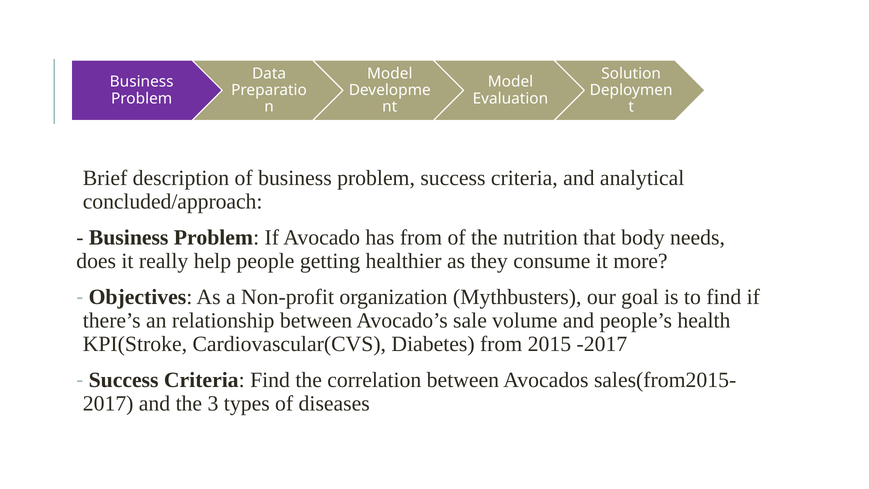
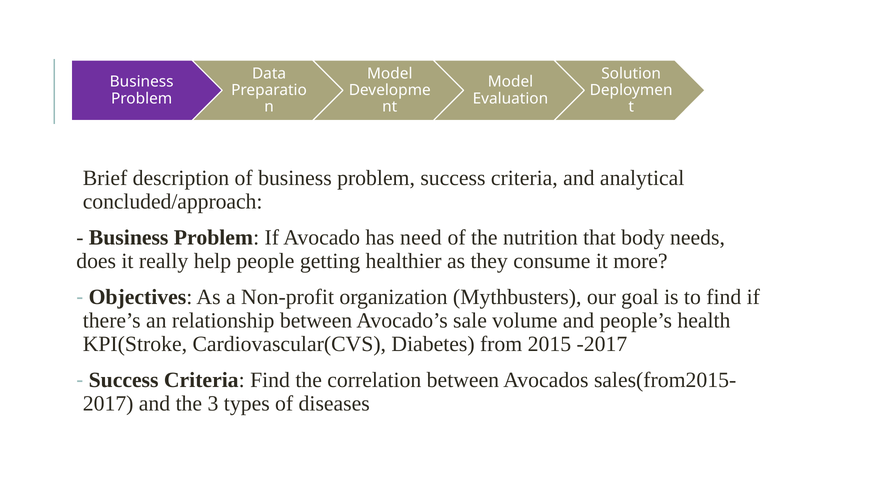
has from: from -> need (421, 237)
